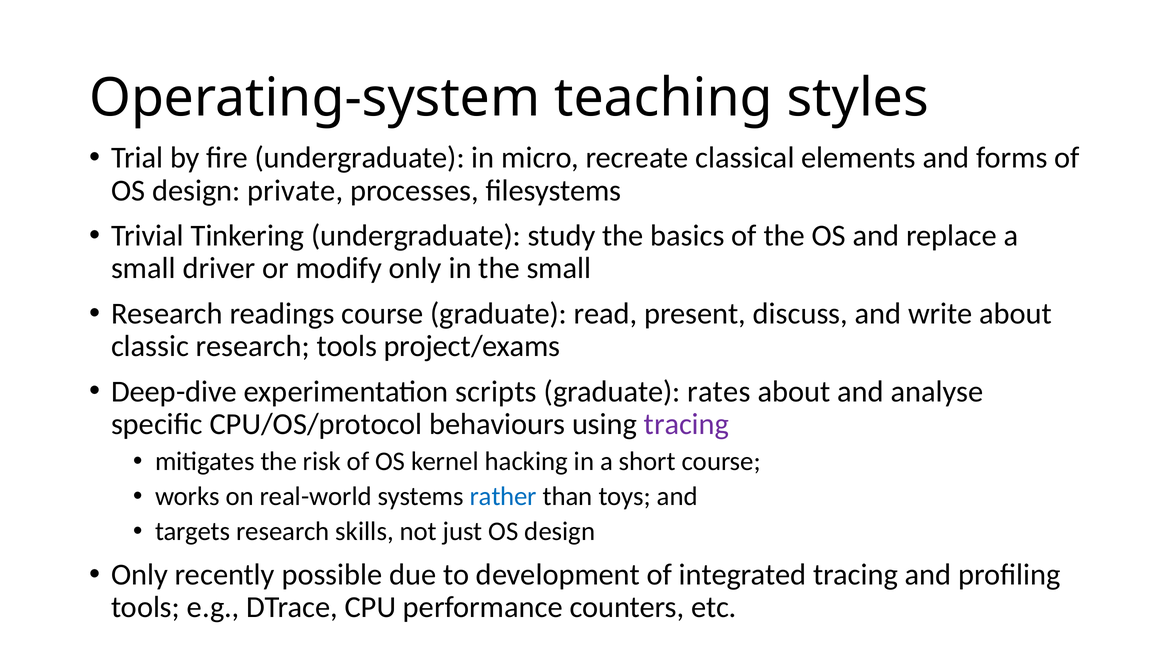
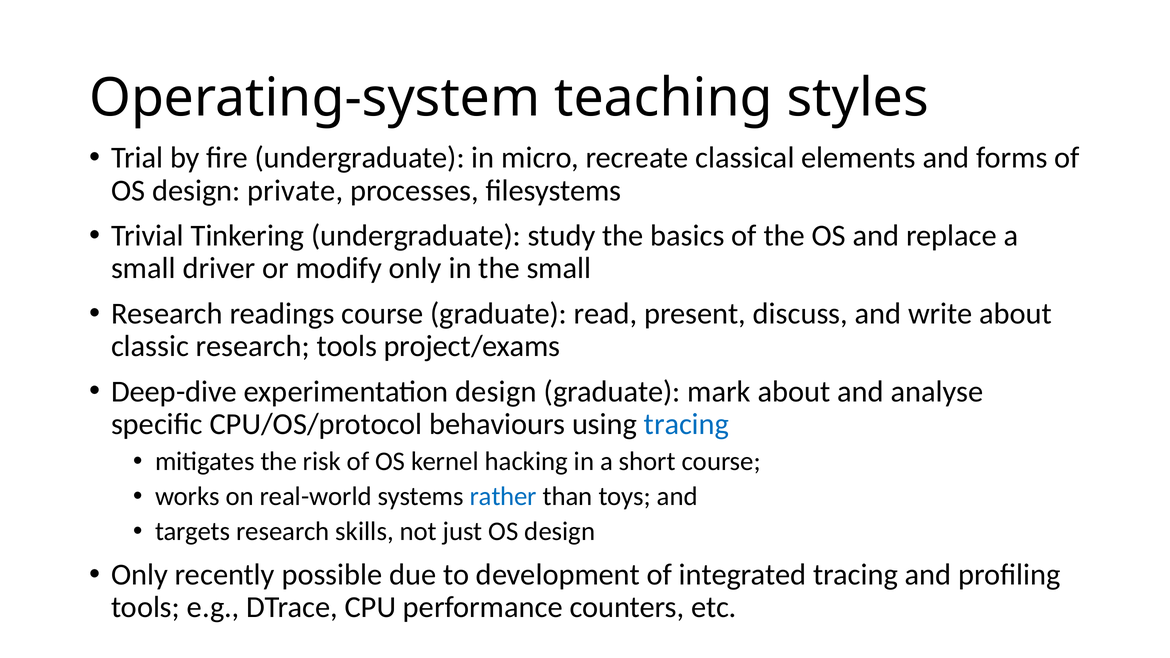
experimentation scripts: scripts -> design (496, 392)
rates: rates -> mark (719, 392)
tracing colour: purple -> blue (686, 424)
